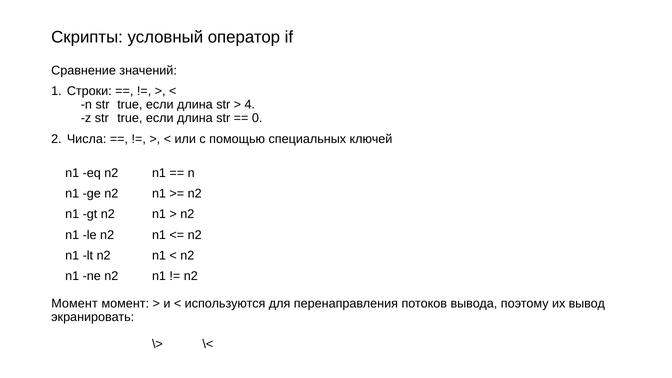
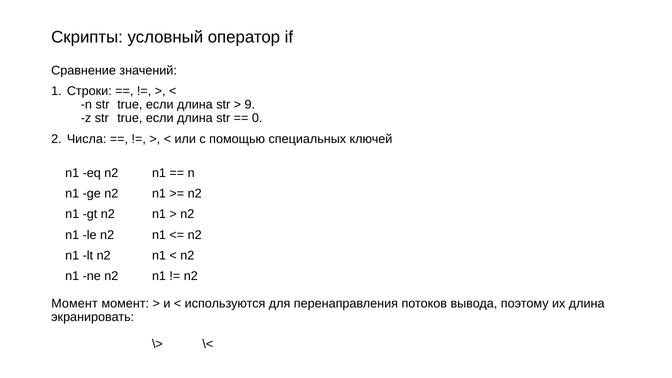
4: 4 -> 9 (250, 105)
их вывод: вывод -> длина (587, 303)
